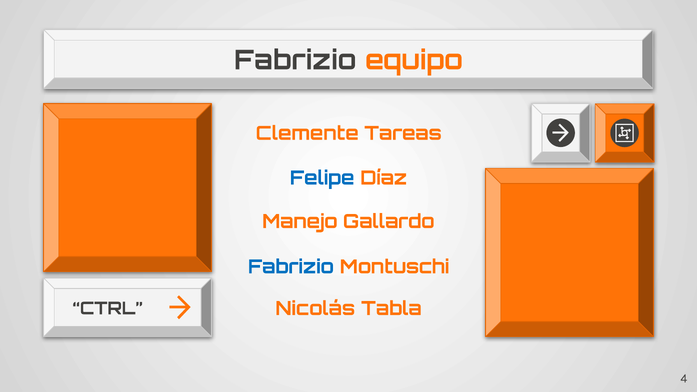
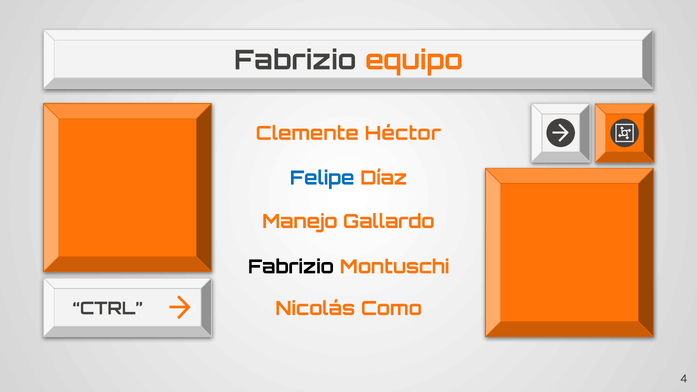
Tareas: Tareas -> Héctor (403, 134)
Fabrizio colour: blue -> black (291, 267)
Tabla: Tabla -> Como (392, 309)
